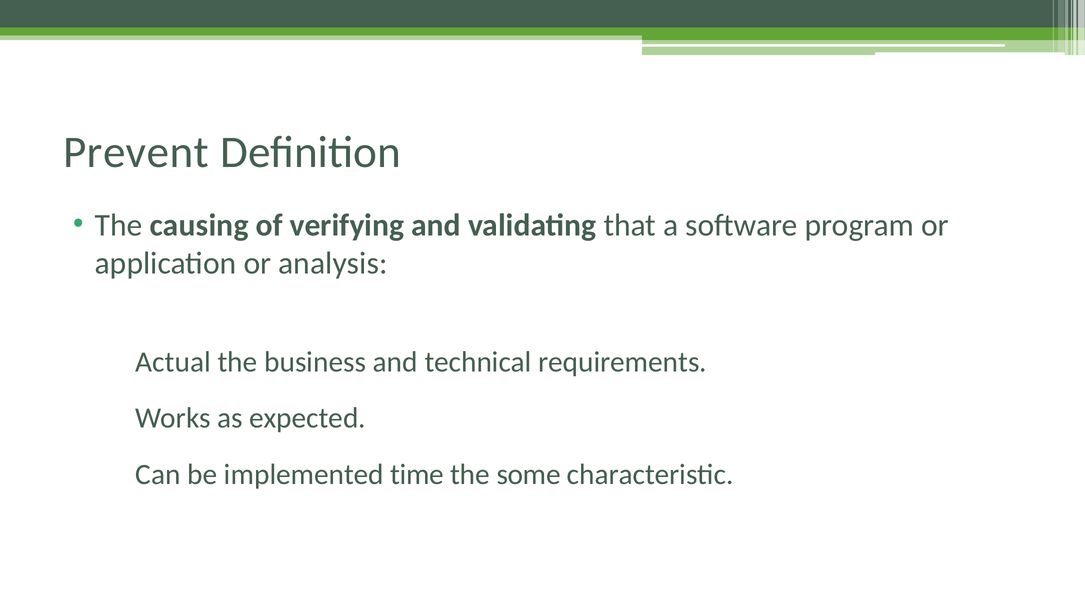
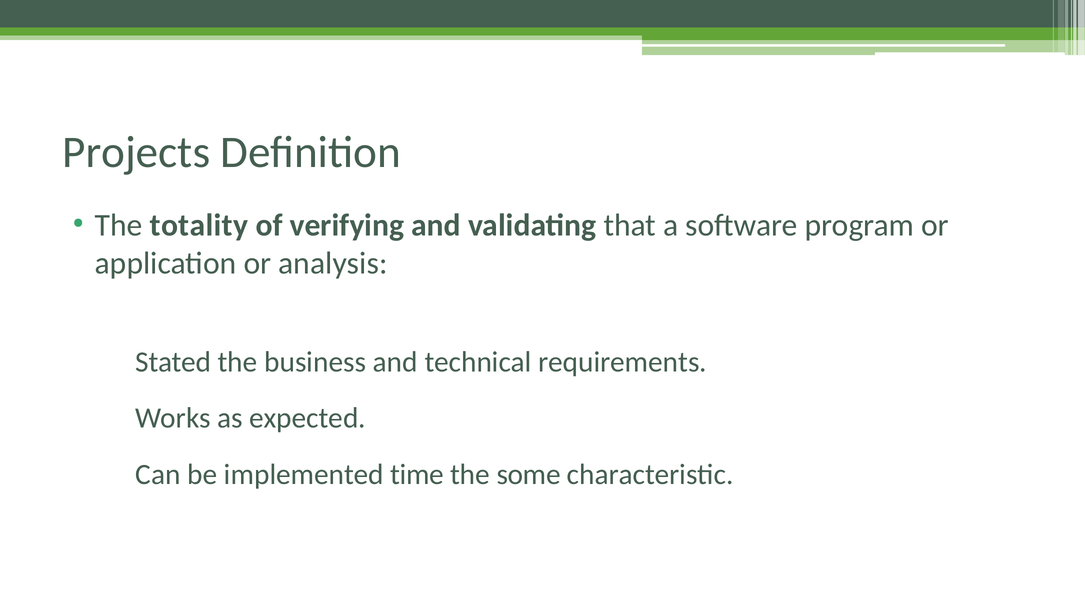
Prevent: Prevent -> Projects (136, 152)
causing: causing -> totality (199, 225)
Actual: Actual -> Stated (173, 362)
